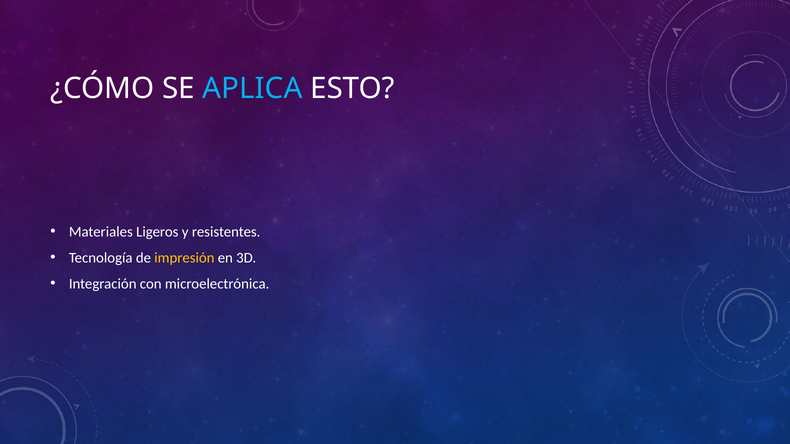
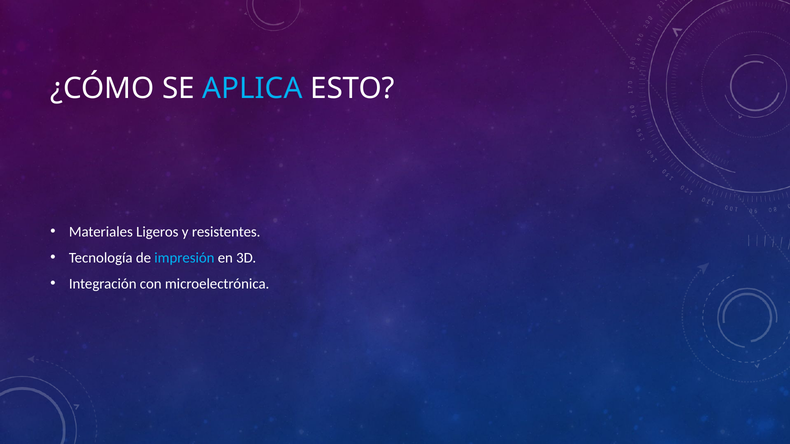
impresión colour: yellow -> light blue (184, 258)
